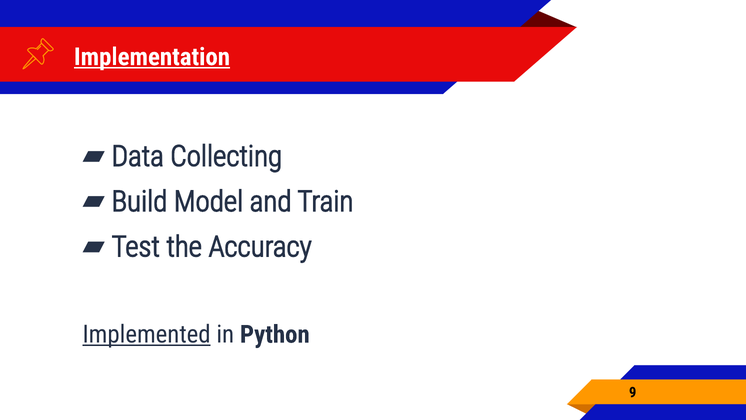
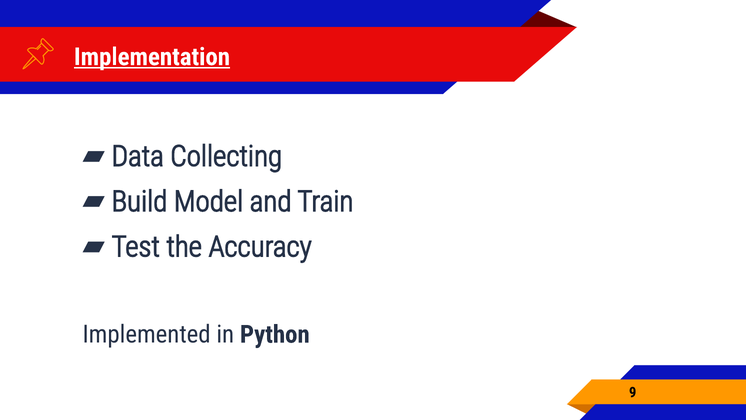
Implemented underline: present -> none (147, 334)
